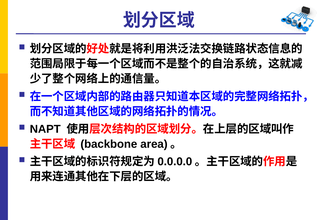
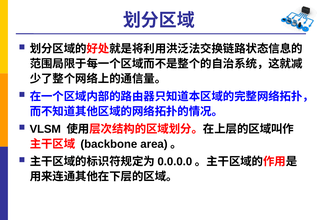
NAPT: NAPT -> VLSM (45, 129)
